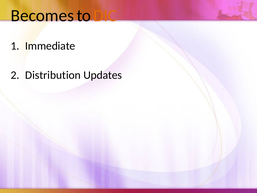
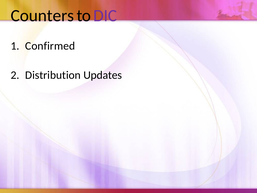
Becomes: Becomes -> Counters (42, 16)
DIC colour: orange -> purple (105, 16)
Immediate: Immediate -> Confirmed (50, 46)
